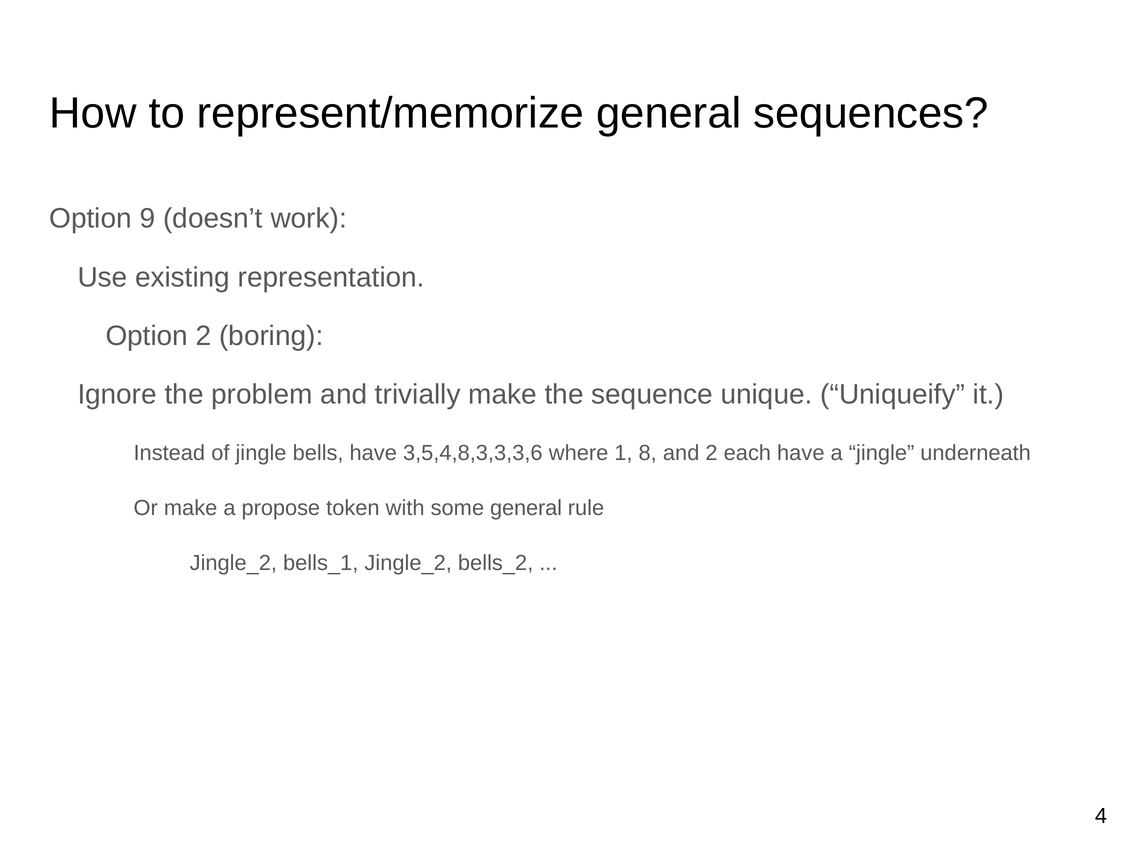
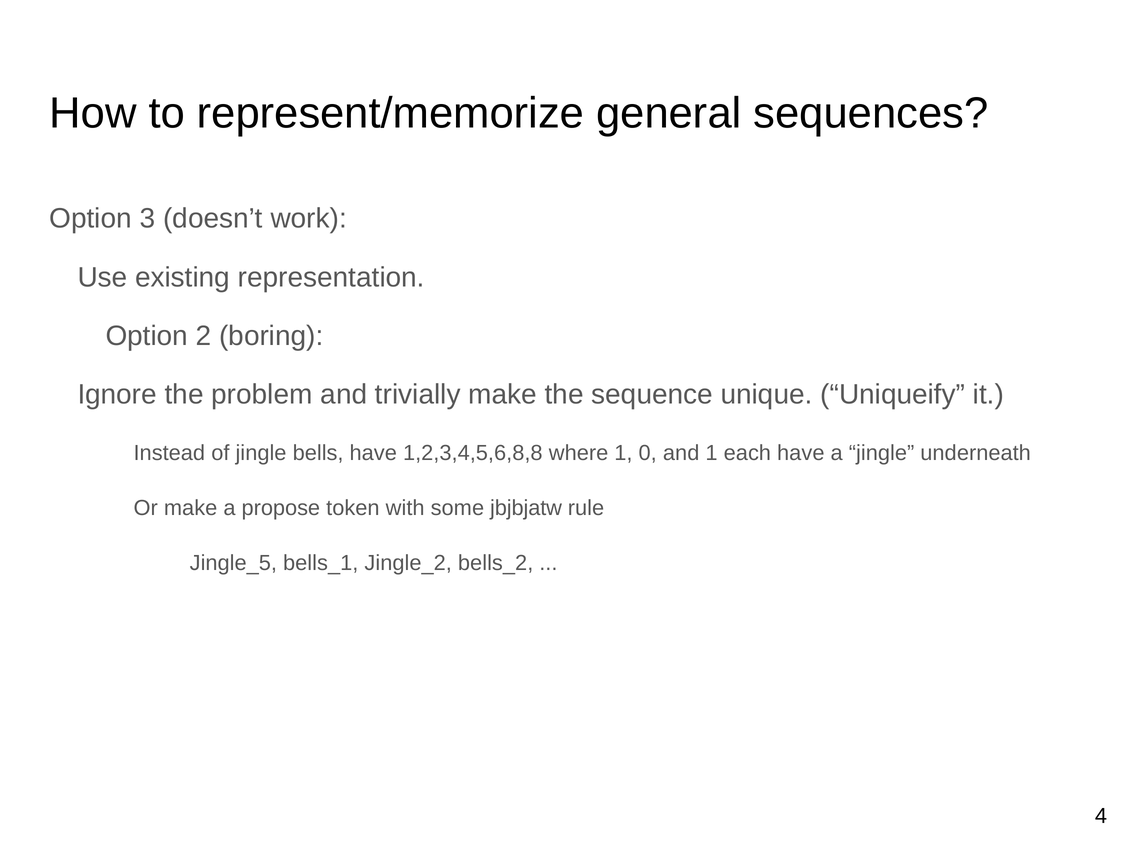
9: 9 -> 3 (148, 219)
3,5,4,8,3,3,3,6: 3,5,4,8,3,3,3,6 -> 1,2,3,4,5,6,8,8 (473, 453)
8: 8 -> 0 (648, 453)
and 2: 2 -> 1 (712, 453)
some general: general -> jbjbjatw (526, 508)
Jingle_2: Jingle_2 -> Jingle_5 (233, 563)
